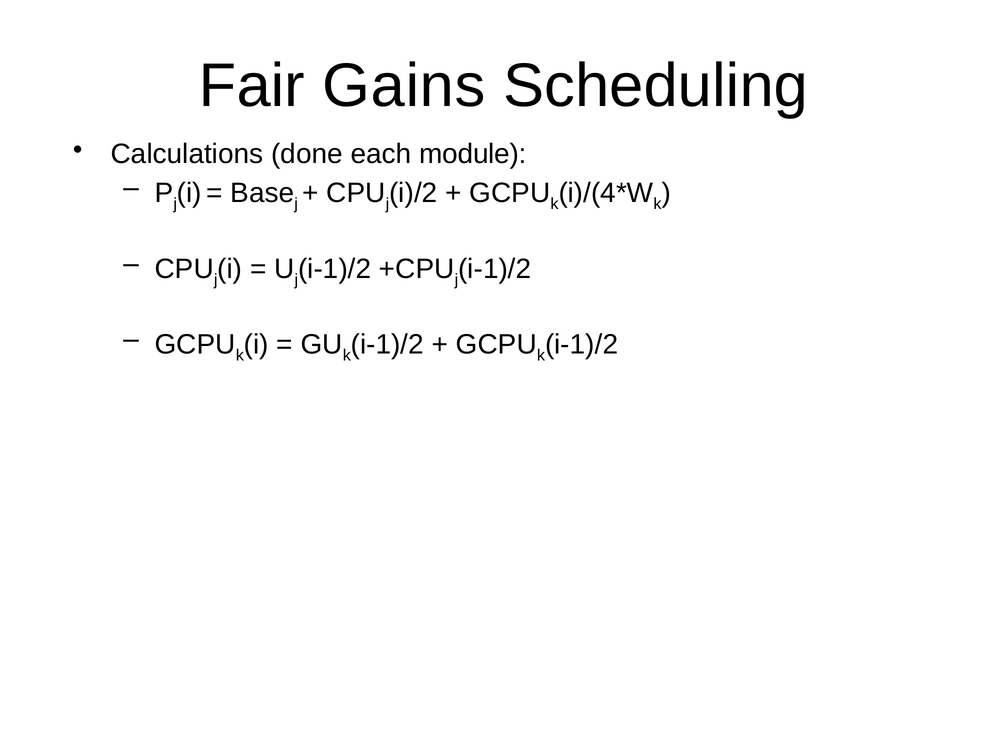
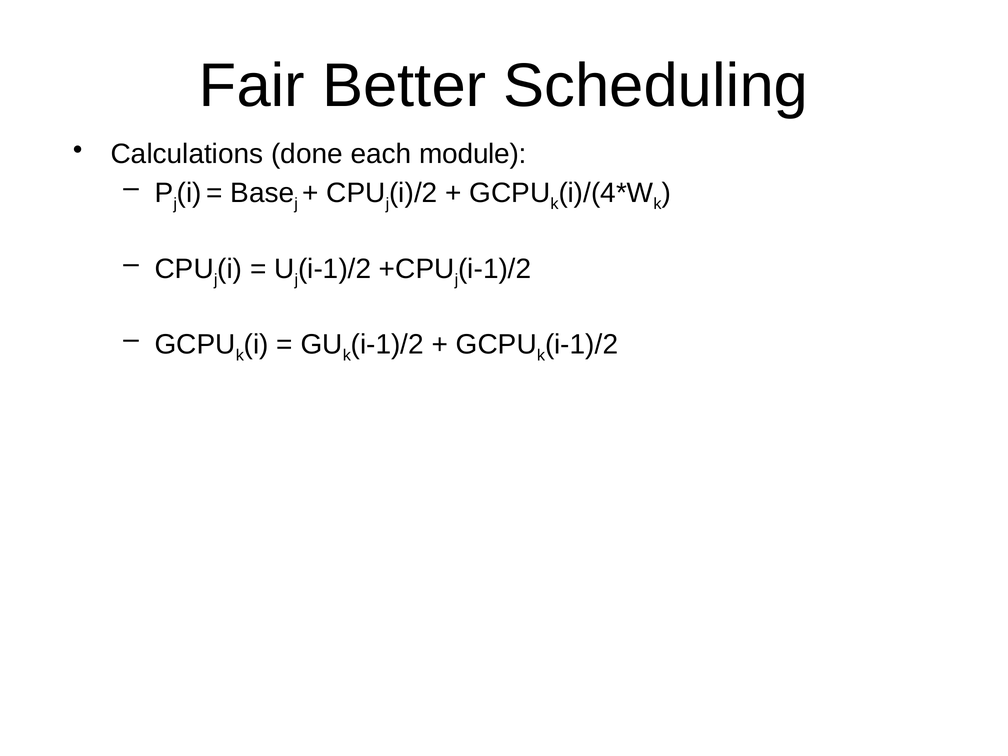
Gains: Gains -> Better (404, 86)
